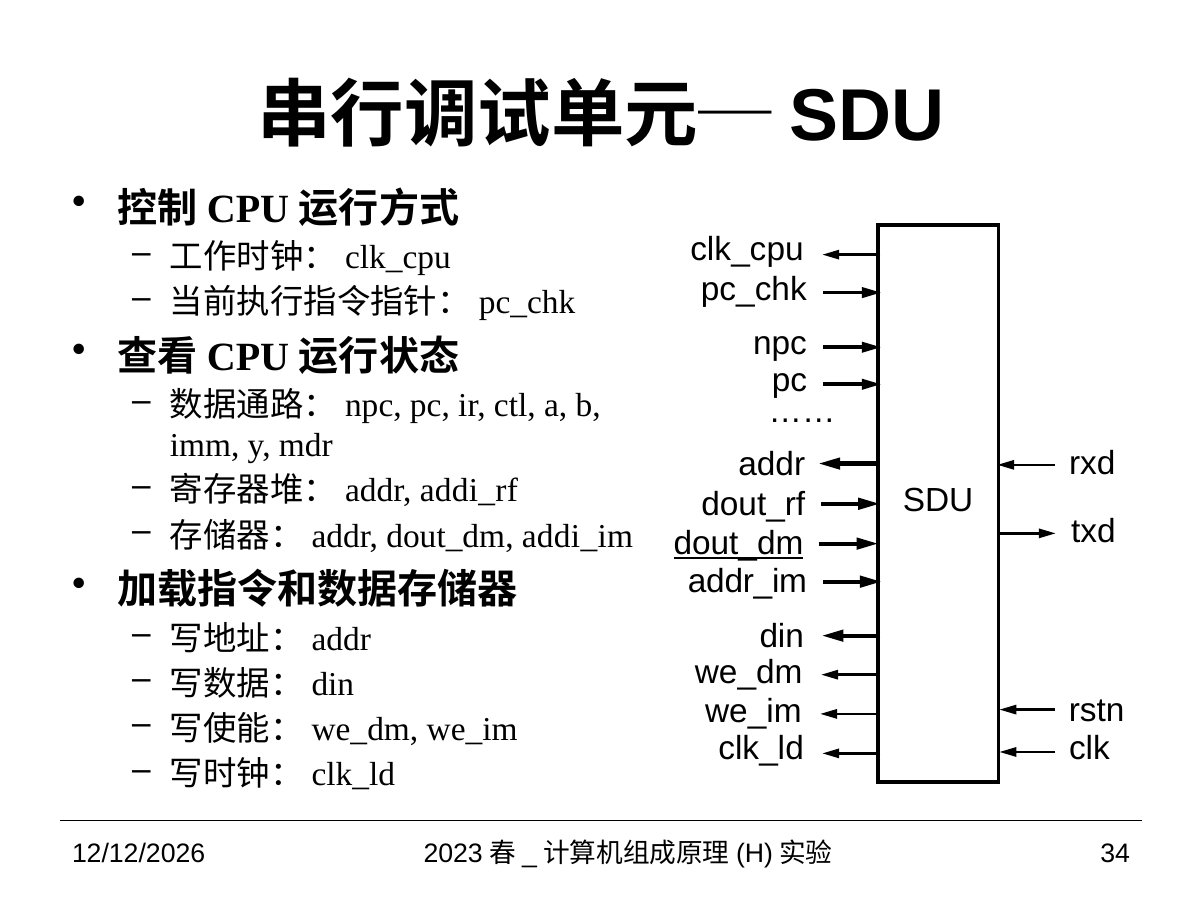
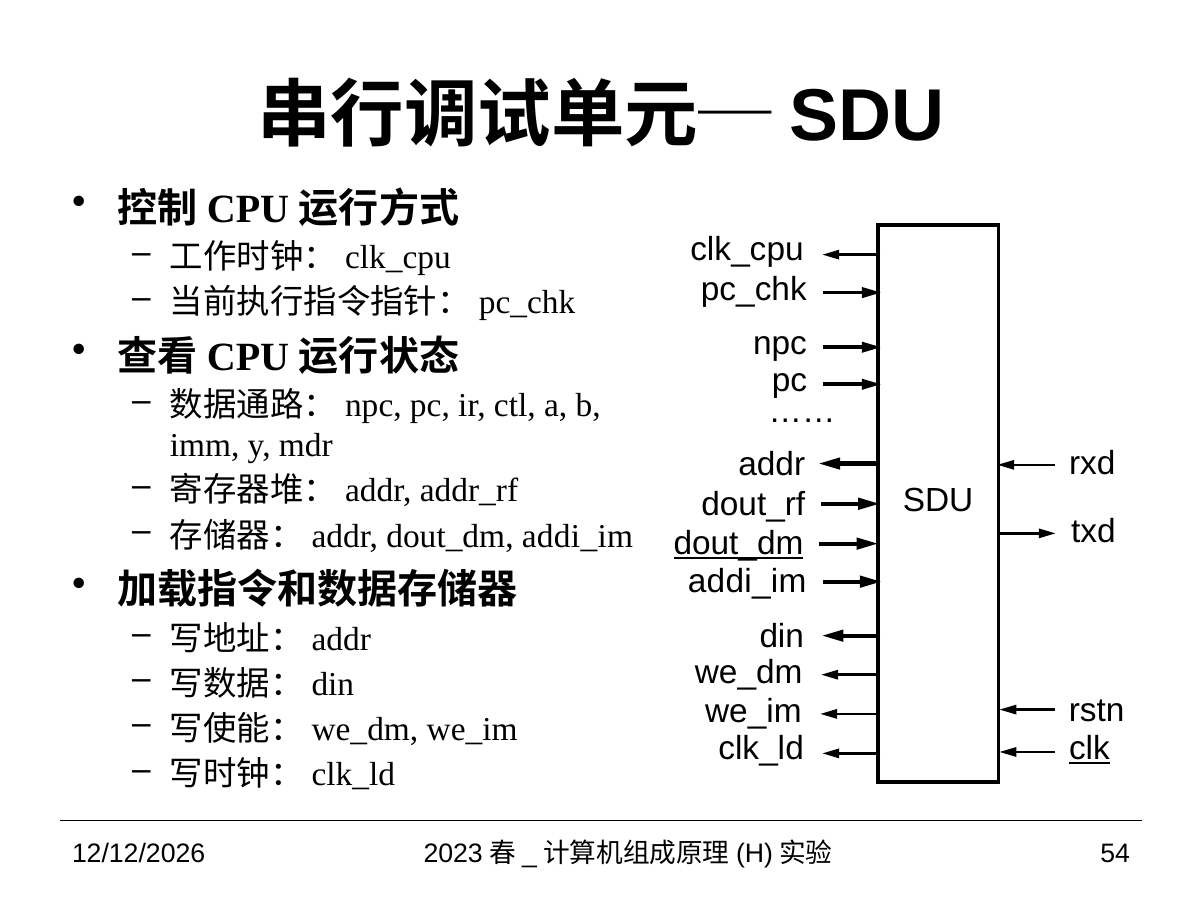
addi_rf: addi_rf -> addr_rf (469, 491)
addr_im: addr_im -> addi_im (747, 582)
clk underline: none -> present (1089, 749)
34: 34 -> 54 (1115, 854)
